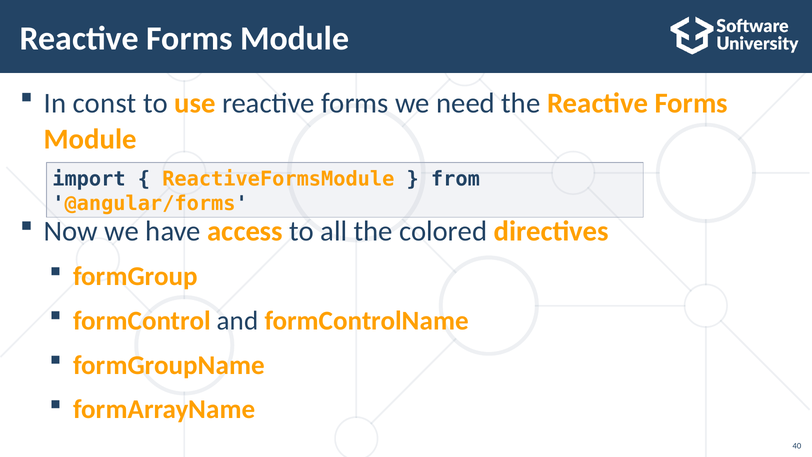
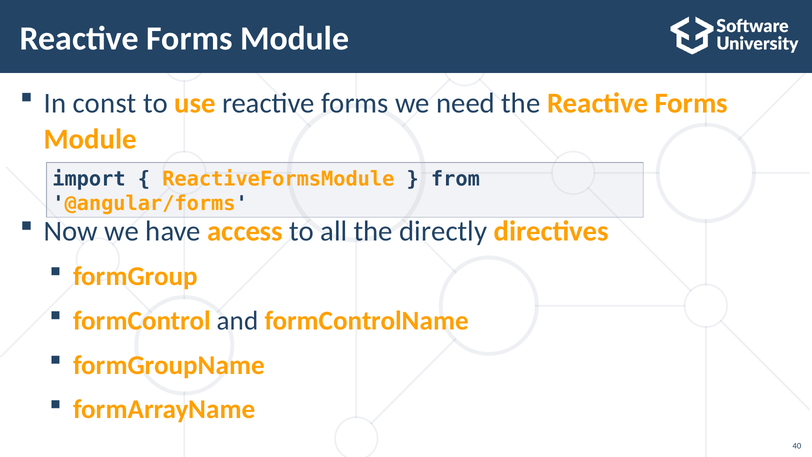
colored: colored -> directly (443, 231)
